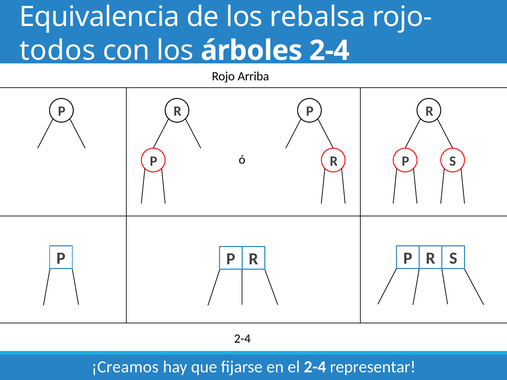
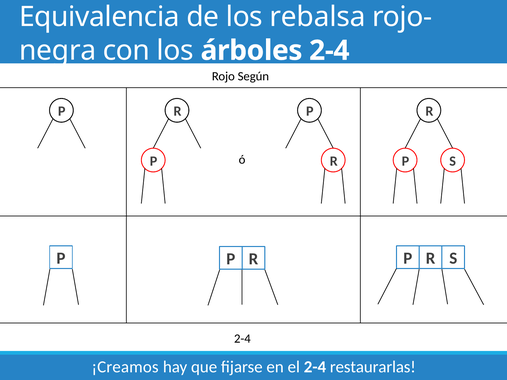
todos: todos -> negra (58, 51)
Arriba: Arriba -> Según (253, 76)
representar: representar -> restaurarlas (373, 367)
